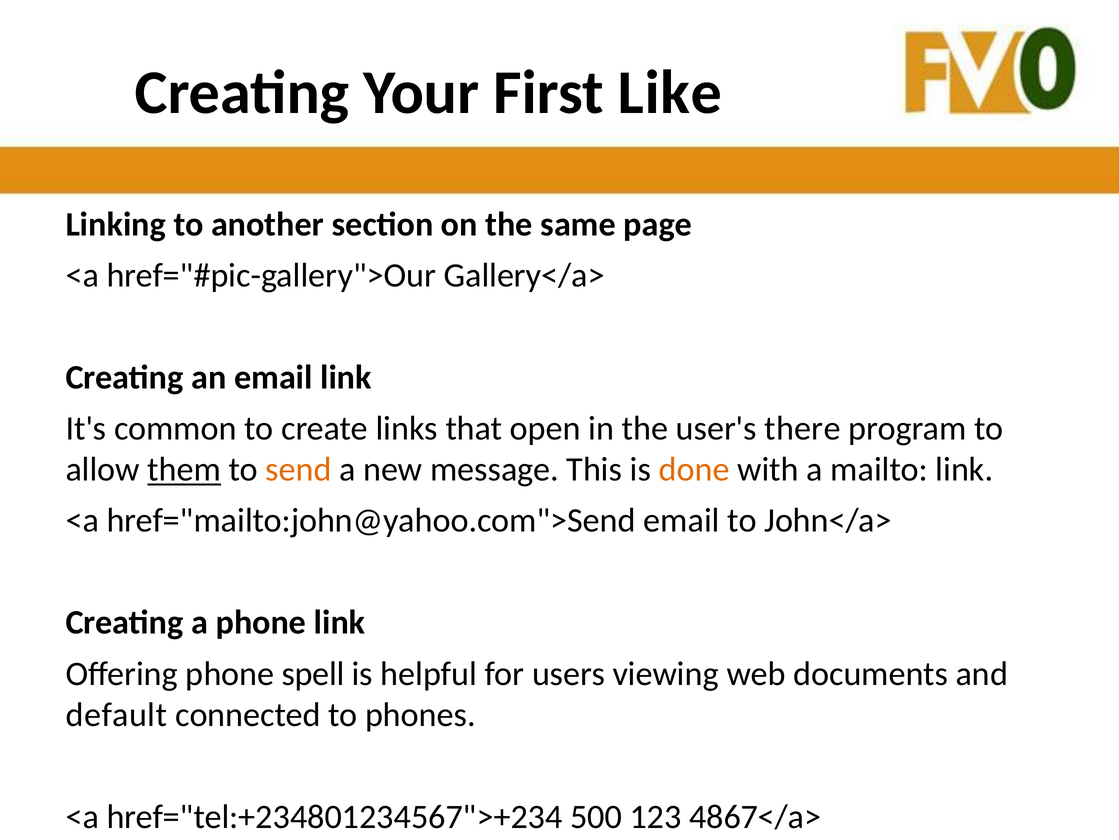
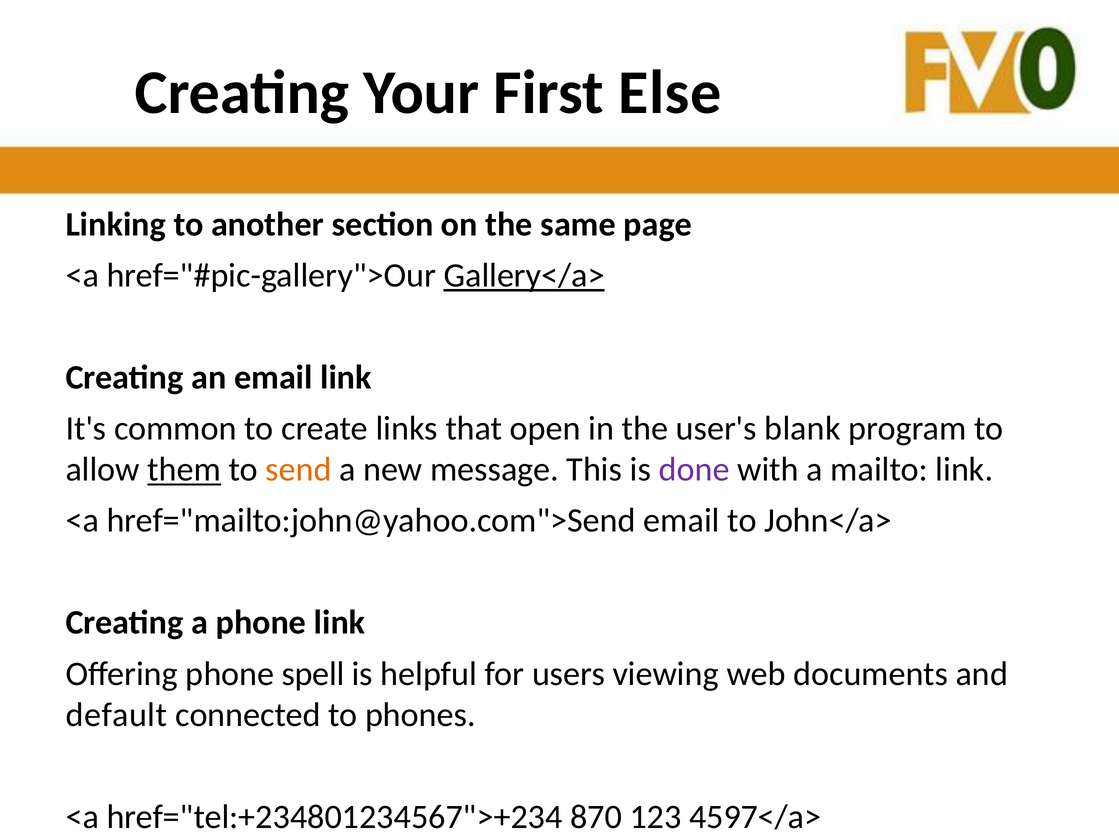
Like: Like -> Else (670, 93)
Gallery</a> underline: none -> present (524, 275)
there: there -> blank (803, 428)
done colour: orange -> purple (694, 469)
500: 500 -> 870 (596, 816)
4867</a>: 4867</a> -> 4597</a> (755, 816)
